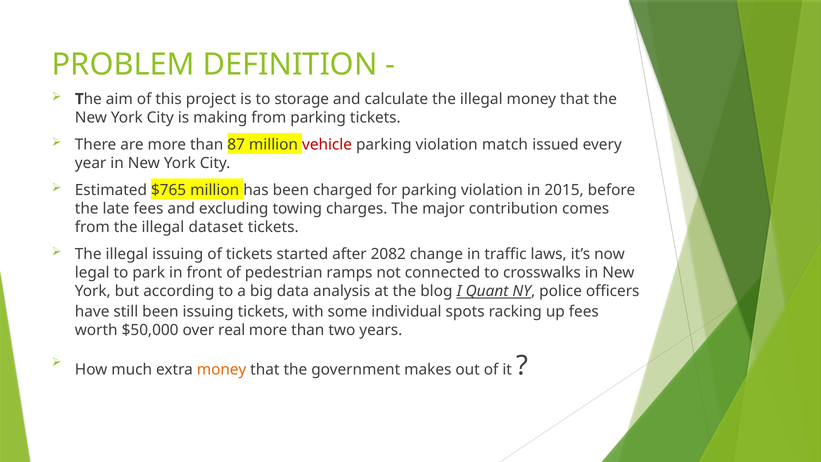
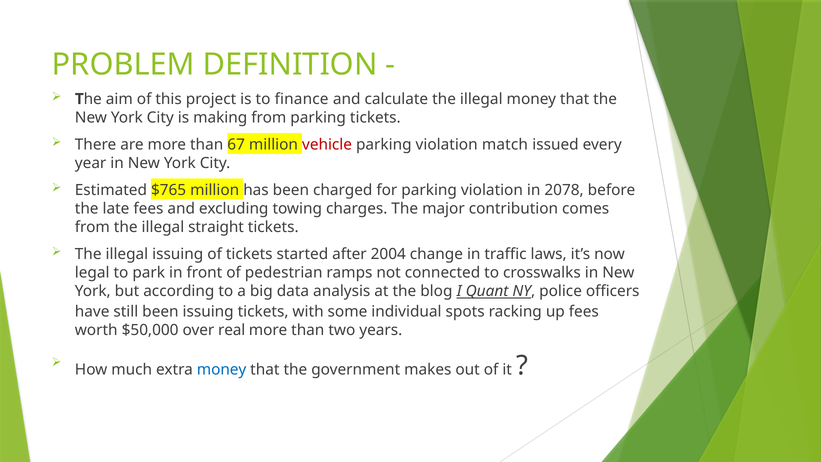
storage: storage -> finance (302, 99)
87: 87 -> 67 (236, 144)
2015: 2015 -> 2078 (564, 190)
dataset: dataset -> straight (216, 227)
2082: 2082 -> 2004 (388, 254)
money colour: orange -> blue (222, 369)
